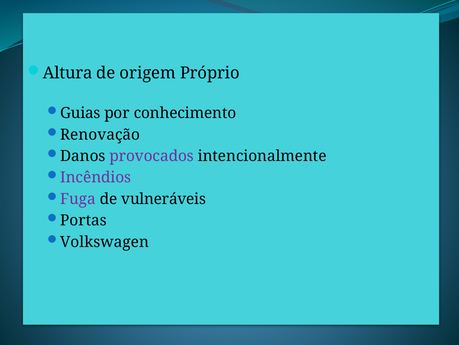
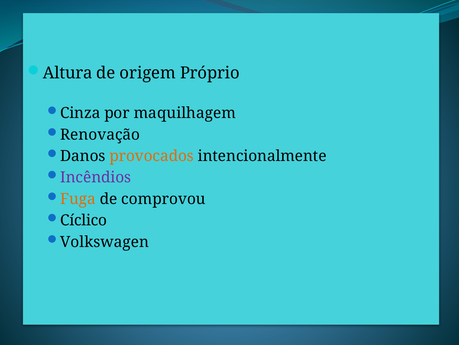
Guias: Guias -> Cinza (80, 113)
conhecimento: conhecimento -> maquilhagem (185, 113)
provocados colour: purple -> orange (152, 156)
Fuga colour: purple -> orange (78, 199)
vulneráveis: vulneráveis -> comprovou (164, 199)
Portas: Portas -> Cíclico (84, 220)
